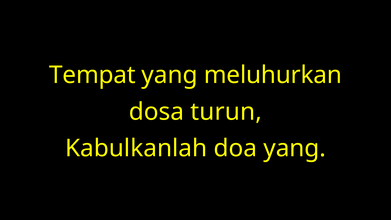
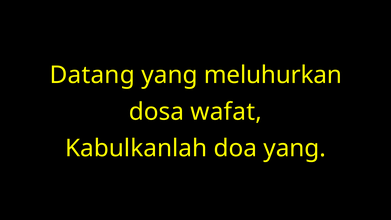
Tempat: Tempat -> Datang (92, 75)
turun: turun -> wafat (226, 112)
